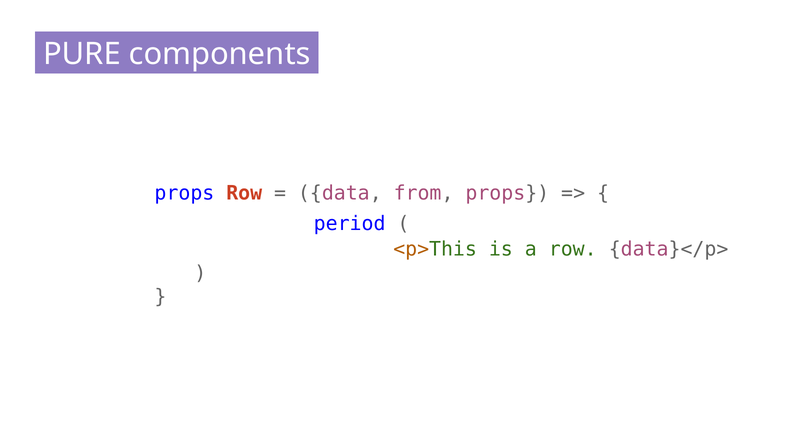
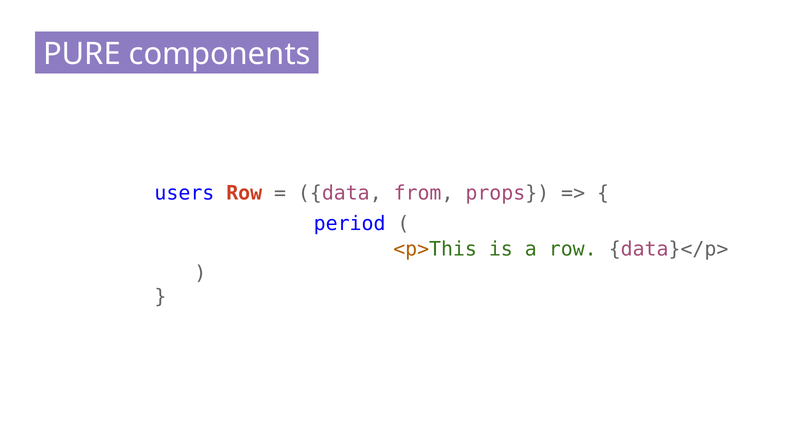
props: props -> users (184, 193)
